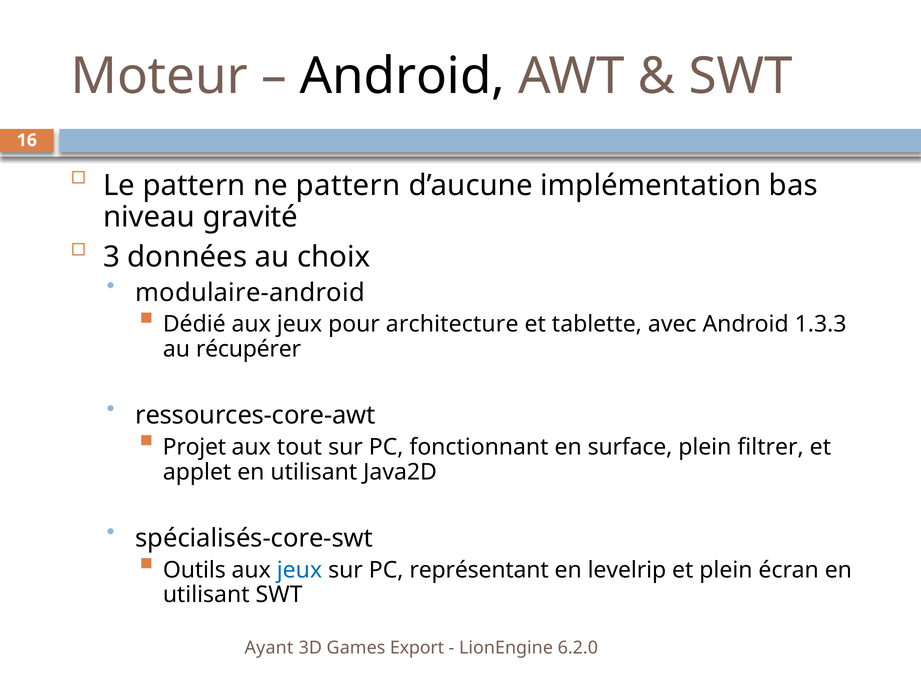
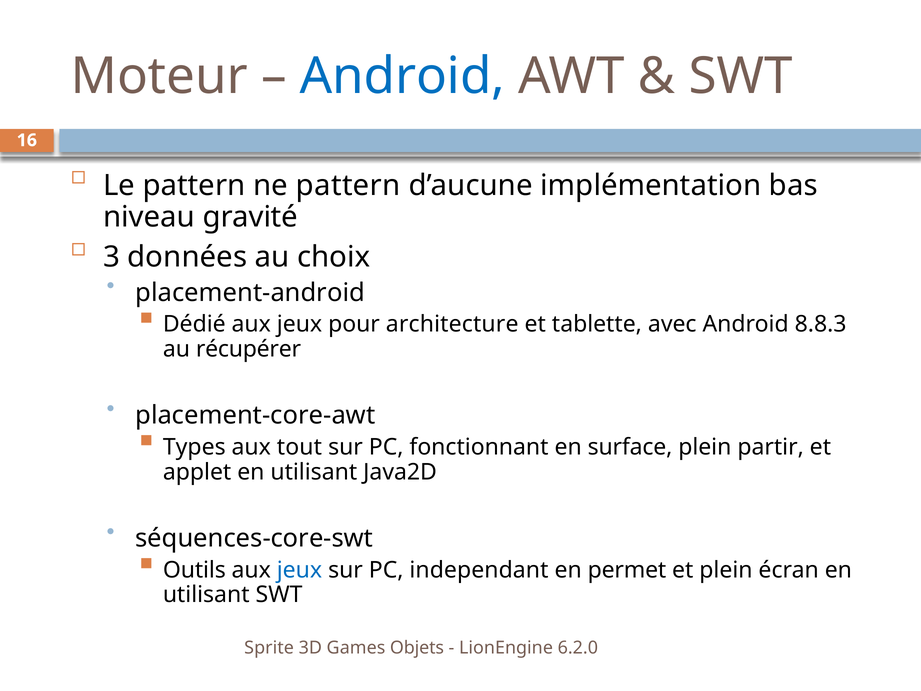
Android colour: black -> blue (402, 76)
modulaire-android: modulaire-android -> placement-android (250, 293)
1.3.3: 1.3.3 -> 8.8.3 (821, 324)
ressources-core-awt: ressources-core-awt -> placement-core-awt (255, 415)
Projet: Projet -> Types (194, 447)
filtrer: filtrer -> partir (771, 447)
spécialisés-core-swt: spécialisés-core-swt -> séquences-core-swt (254, 538)
représentant: représentant -> independant (479, 570)
levelrip: levelrip -> permet (627, 570)
Ayant: Ayant -> Sprite (269, 647)
Export: Export -> Objets (417, 647)
